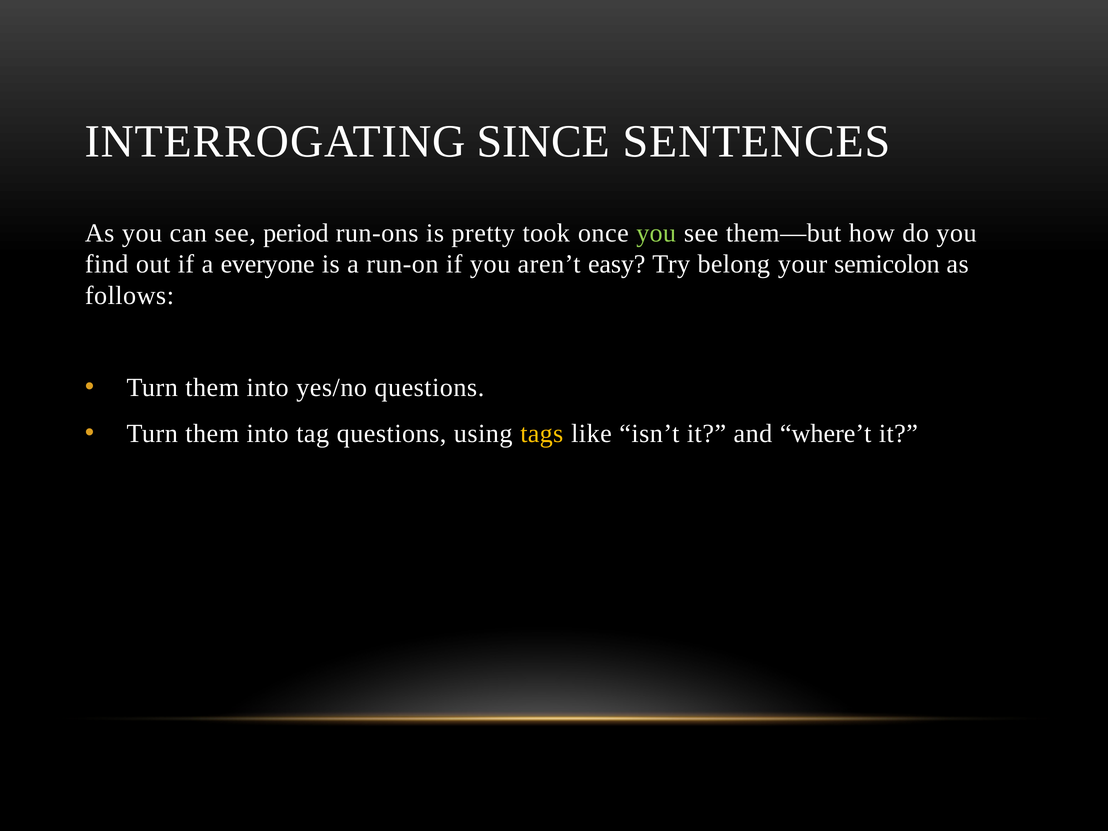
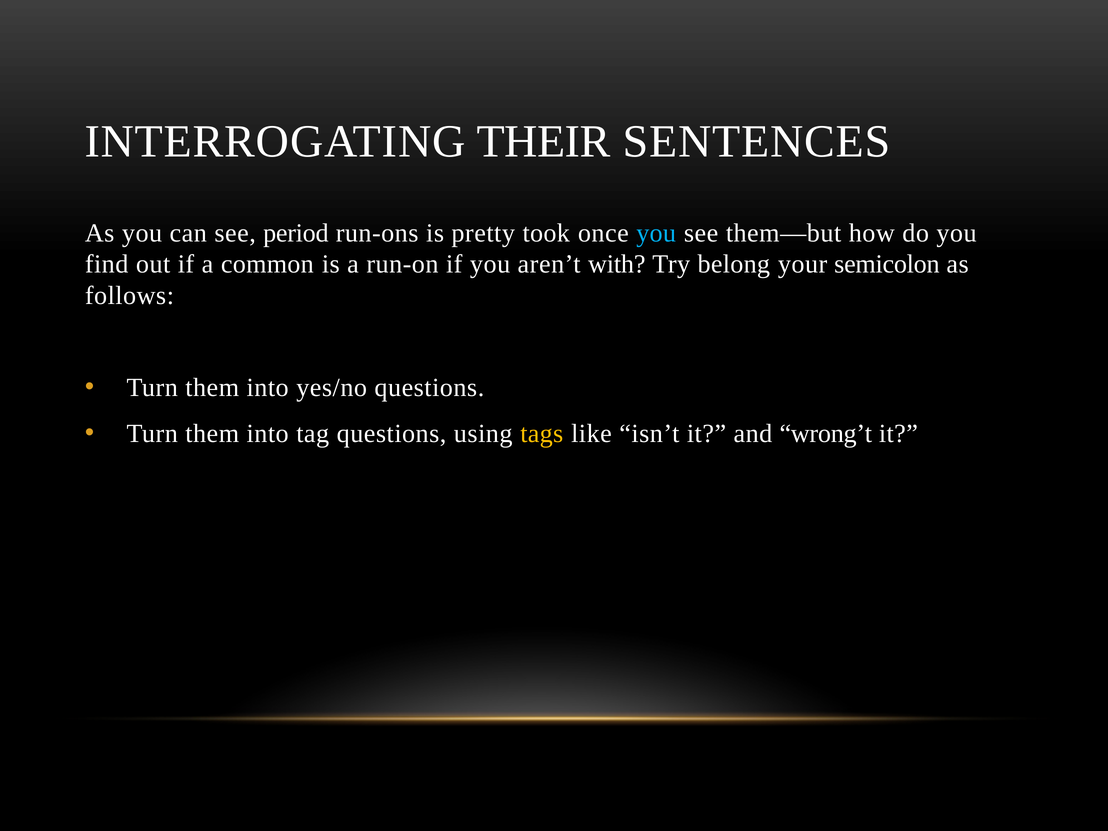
SINCE: SINCE -> THEIR (544, 142)
you colour: light green -> light blue (656, 233)
everyone: everyone -> common (267, 264)
easy: easy -> with (617, 264)
where’t: where’t -> wrong’t (826, 433)
